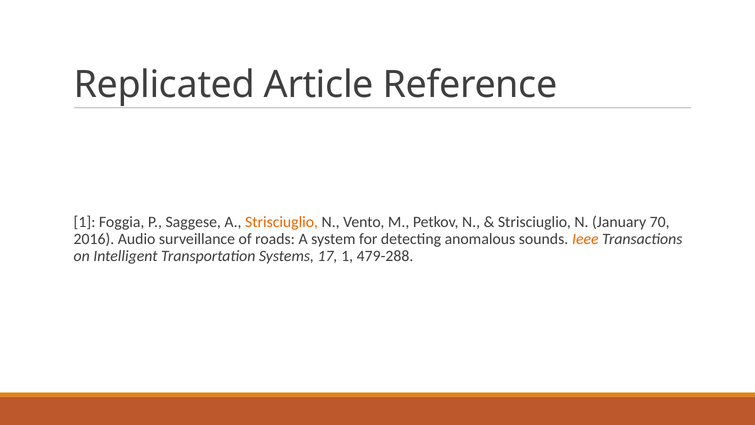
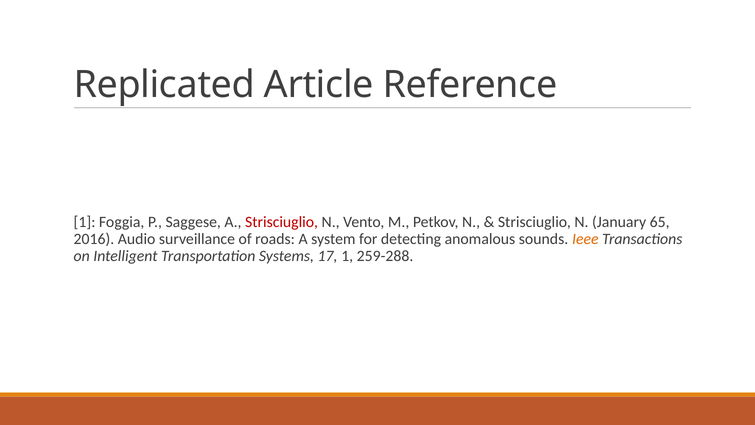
Strisciuglio colour: orange -> red (282, 222)
70: 70 -> 65 (660, 222)
479-288: 479-288 -> 259-288 (385, 256)
